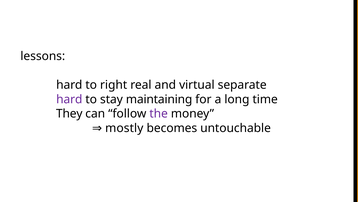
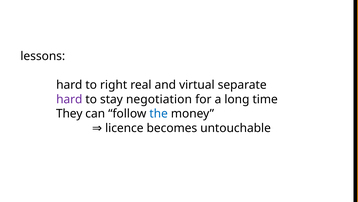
maintaining: maintaining -> negotiation (159, 99)
the colour: purple -> blue (159, 113)
mostly: mostly -> licence (124, 128)
